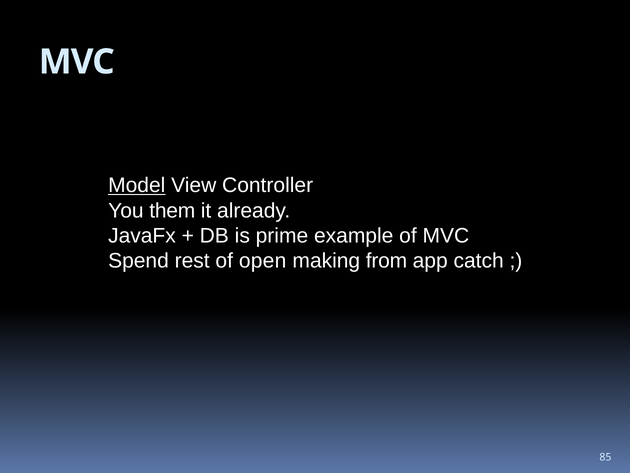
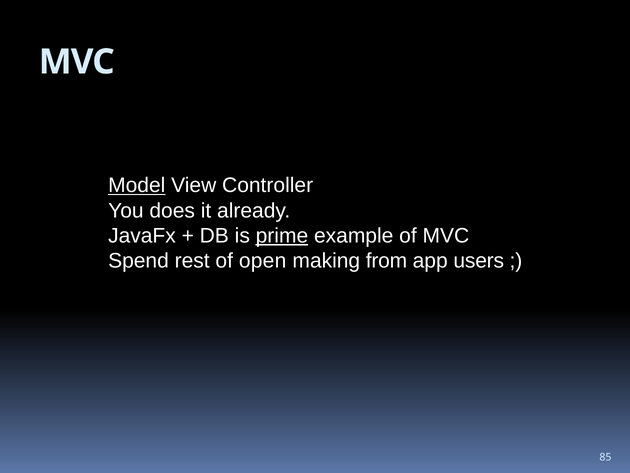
them: them -> does (172, 210)
prime underline: none -> present (282, 236)
catch: catch -> users (479, 261)
